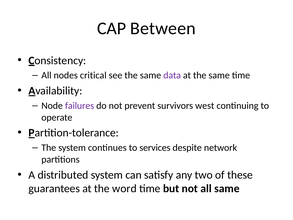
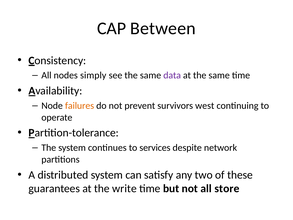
critical: critical -> simply (93, 75)
failures colour: purple -> orange (80, 106)
word: word -> write (124, 188)
all same: same -> store (227, 188)
